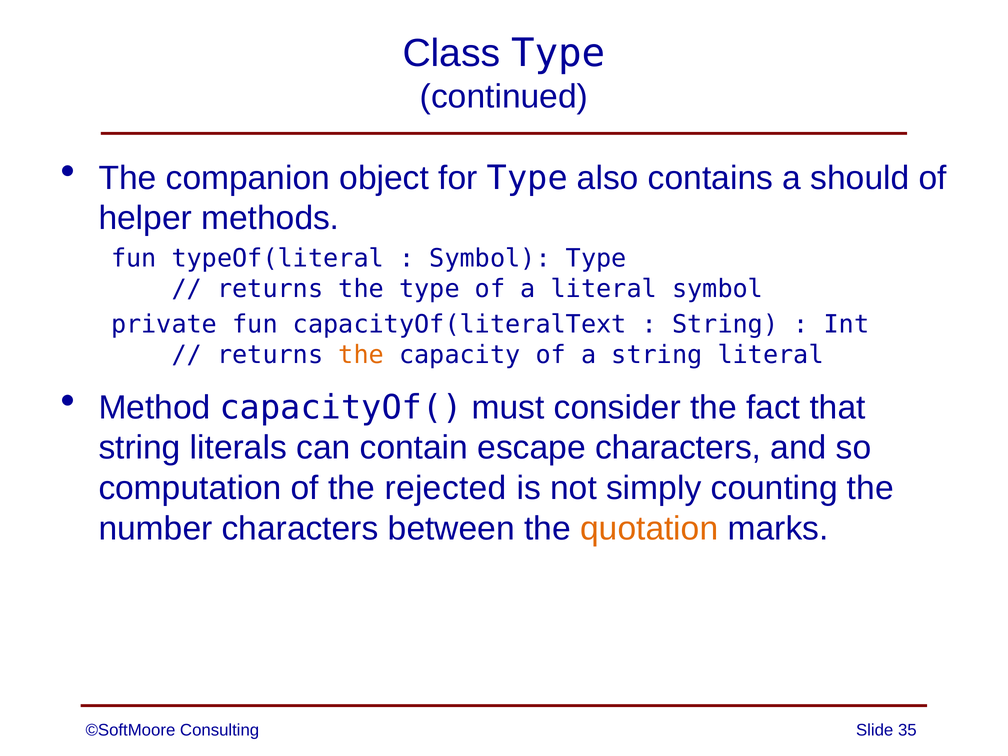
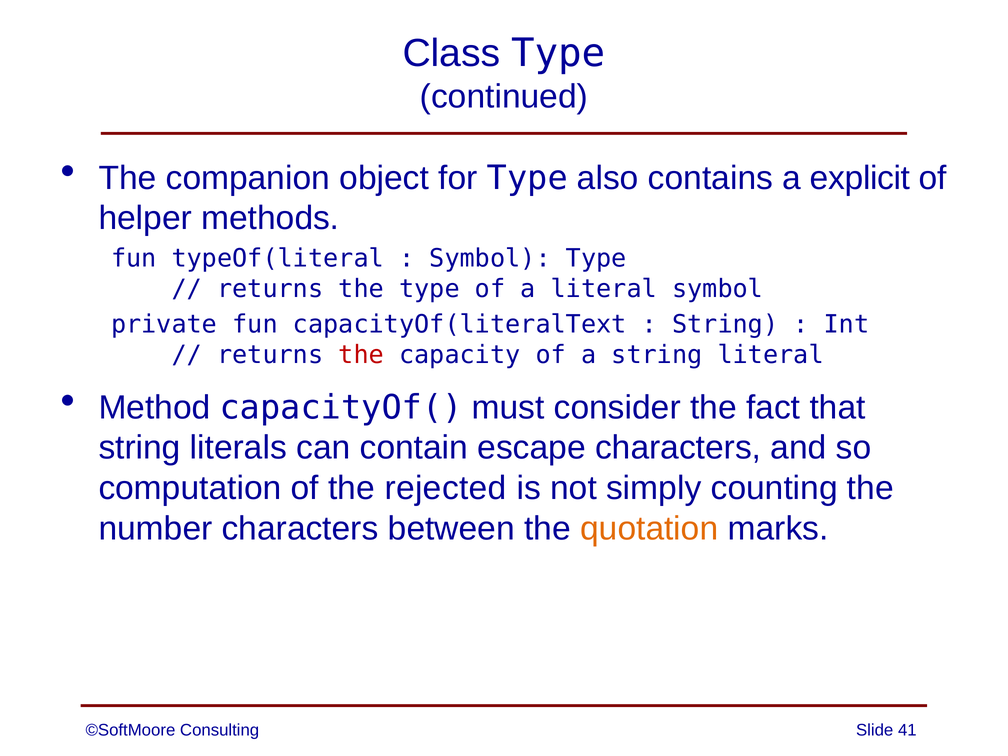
should: should -> explicit (860, 178)
the colour: orange -> red (361, 355)
35: 35 -> 41 (907, 730)
